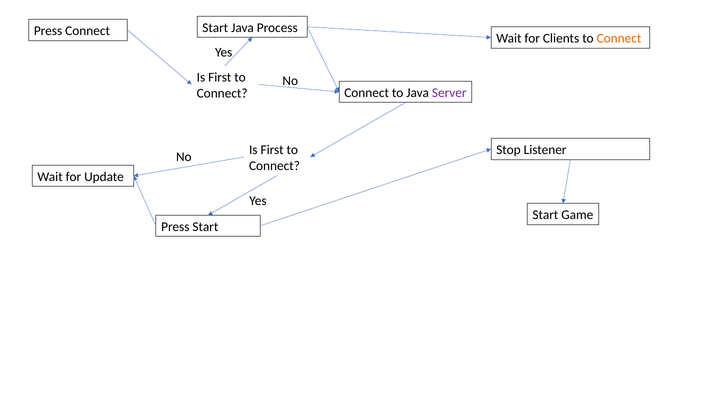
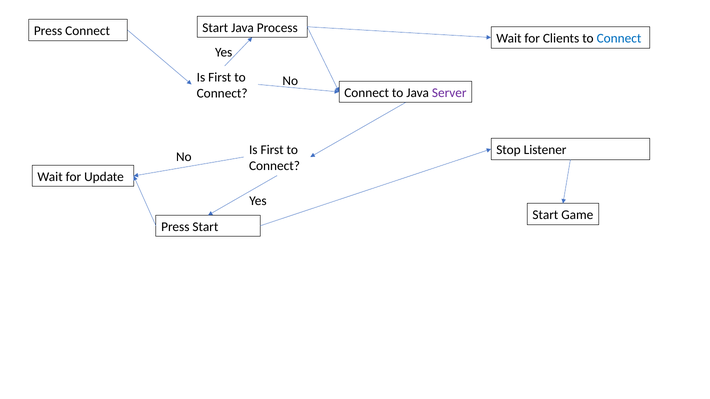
Connect colour: orange -> blue (619, 38)
